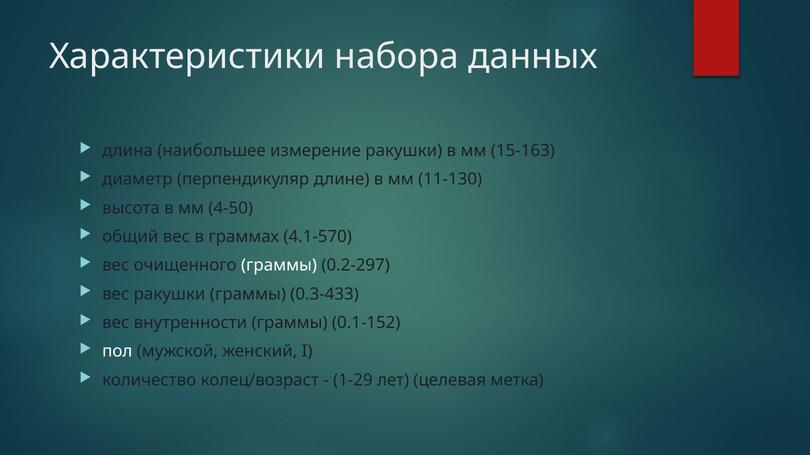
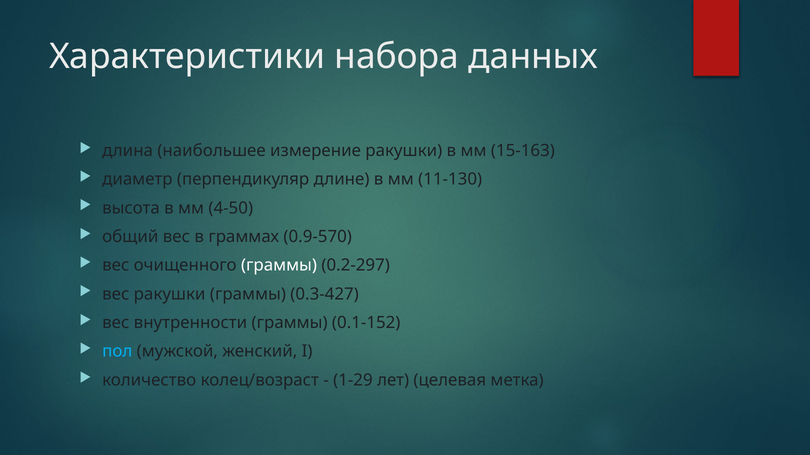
4.1-570: 4.1-570 -> 0.9-570 (318, 237)
0.3-433: 0.3-433 -> 0.3-427 (325, 294)
пол colour: white -> light blue (117, 352)
